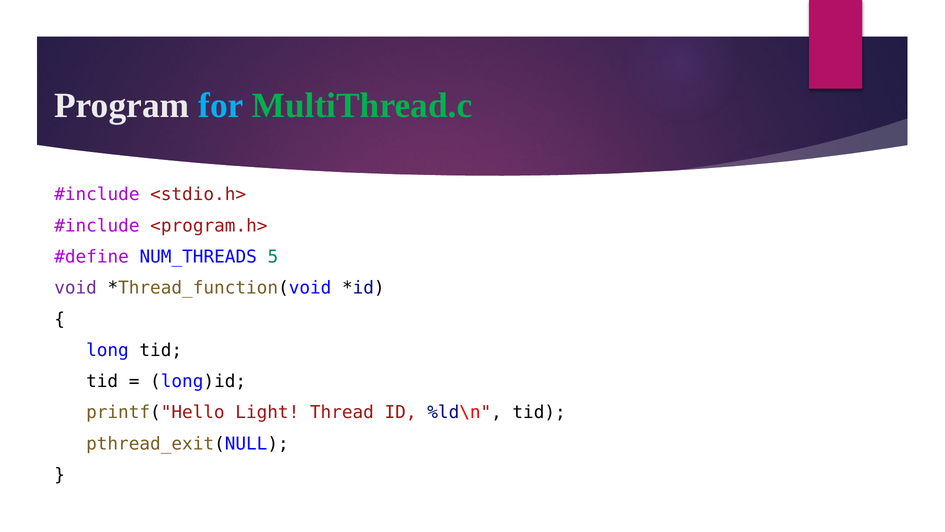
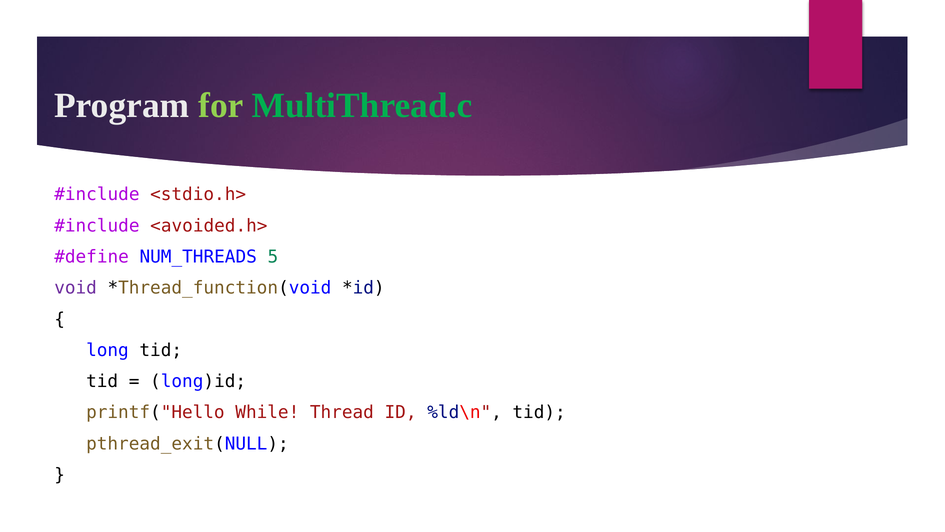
for colour: light blue -> light green (221, 105)
<program.h>: <program.h> -> <avoided.h> (209, 226)
Light: Light -> While (267, 412)
